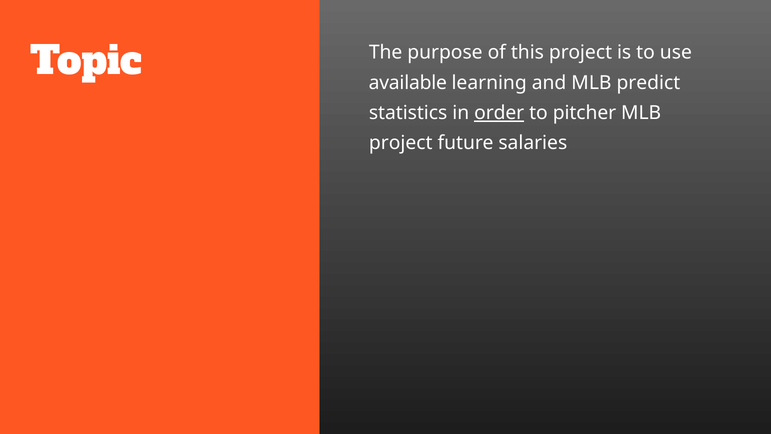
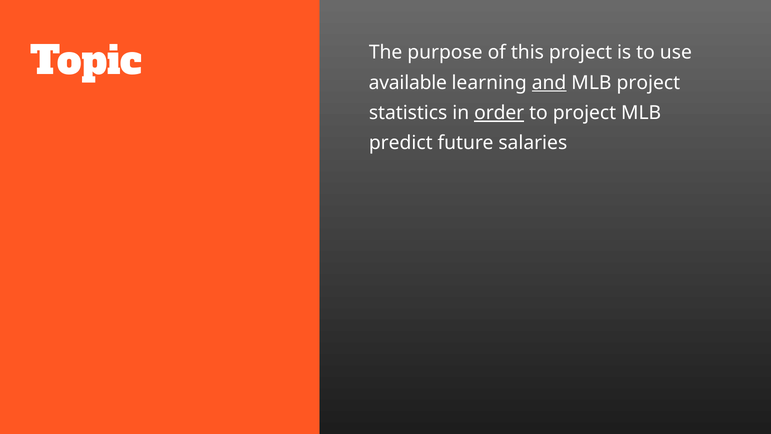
and underline: none -> present (549, 83)
MLB predict: predict -> project (648, 83)
to pitcher: pitcher -> project (584, 113)
project: project -> predict (401, 143)
